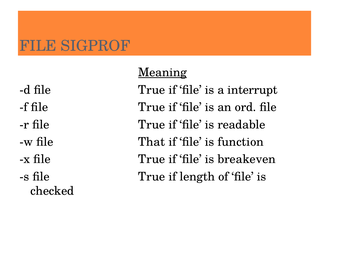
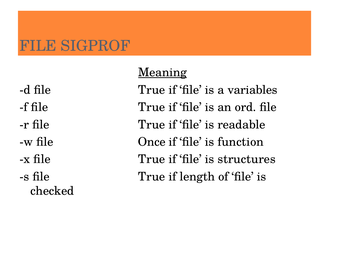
interrupt: interrupt -> variables (253, 90)
That: That -> Once (152, 142)
breakeven: breakeven -> structures (247, 159)
